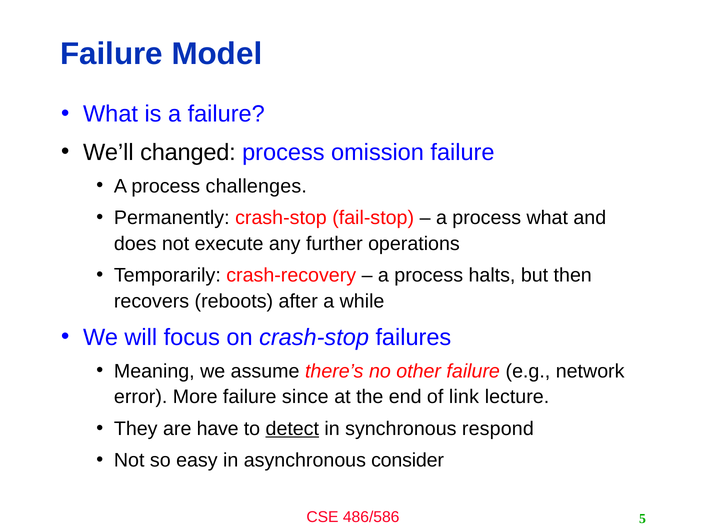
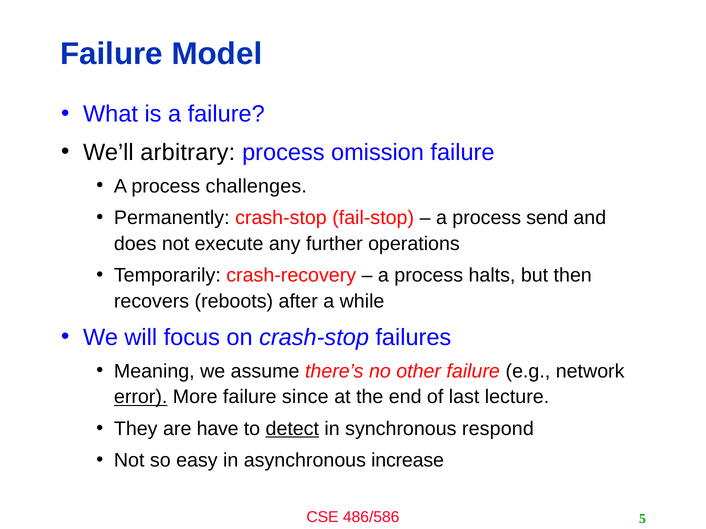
changed: changed -> arbitrary (188, 152)
process what: what -> send (547, 218)
error underline: none -> present (141, 397)
link: link -> last (464, 397)
consider: consider -> increase (408, 461)
